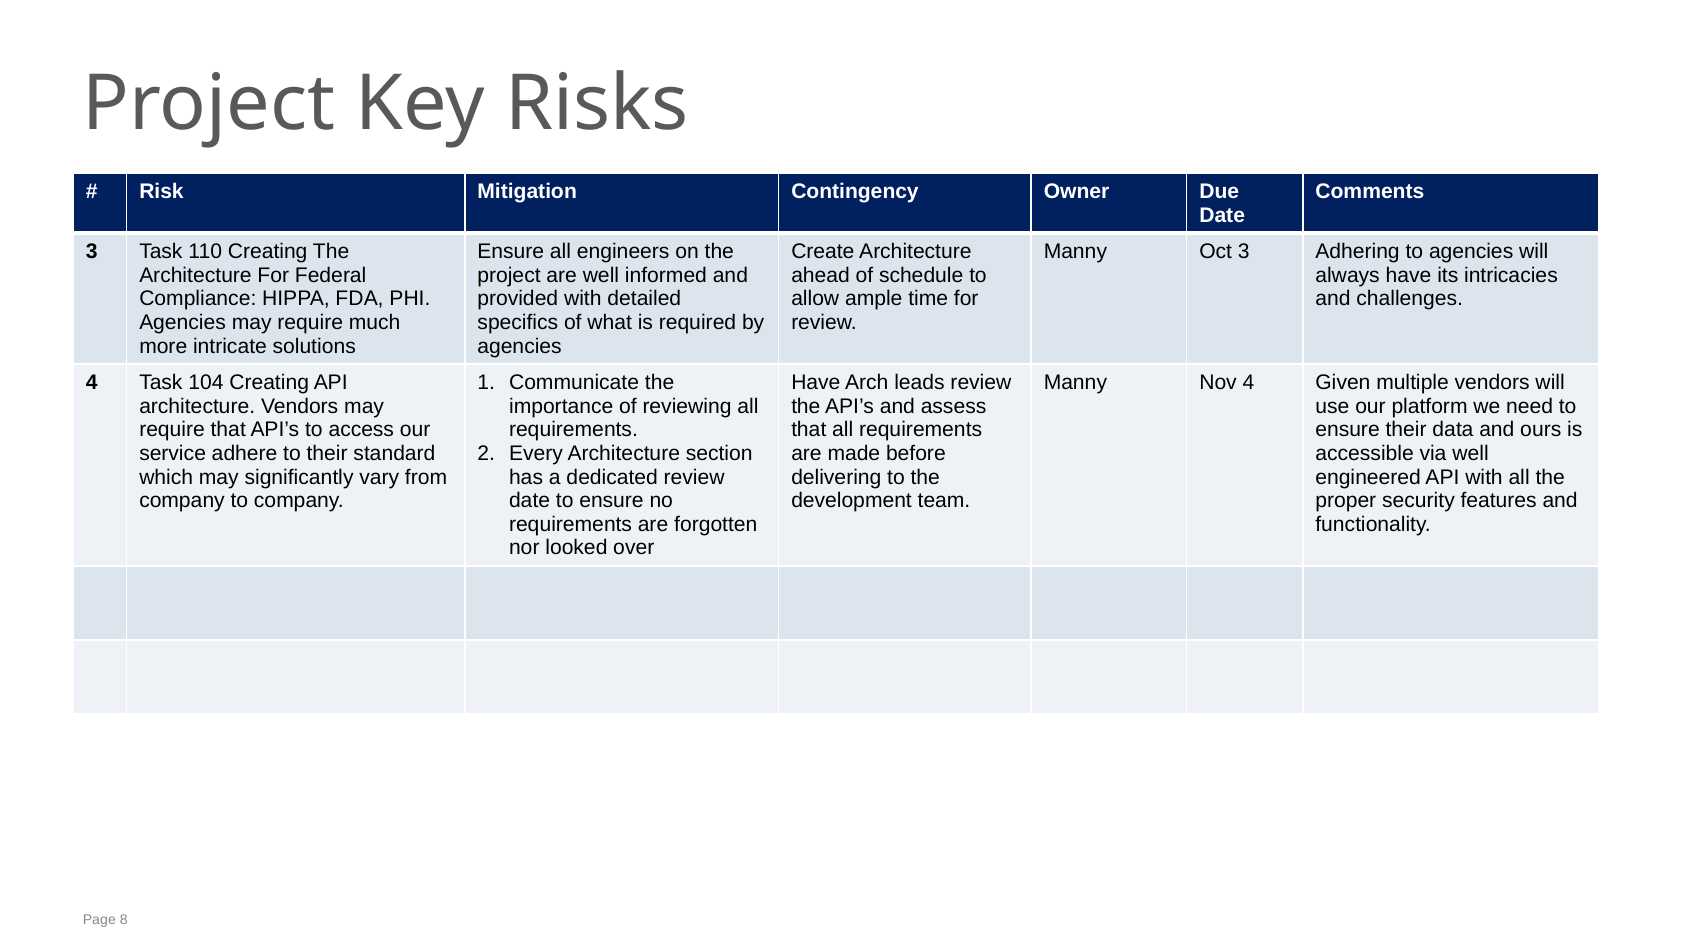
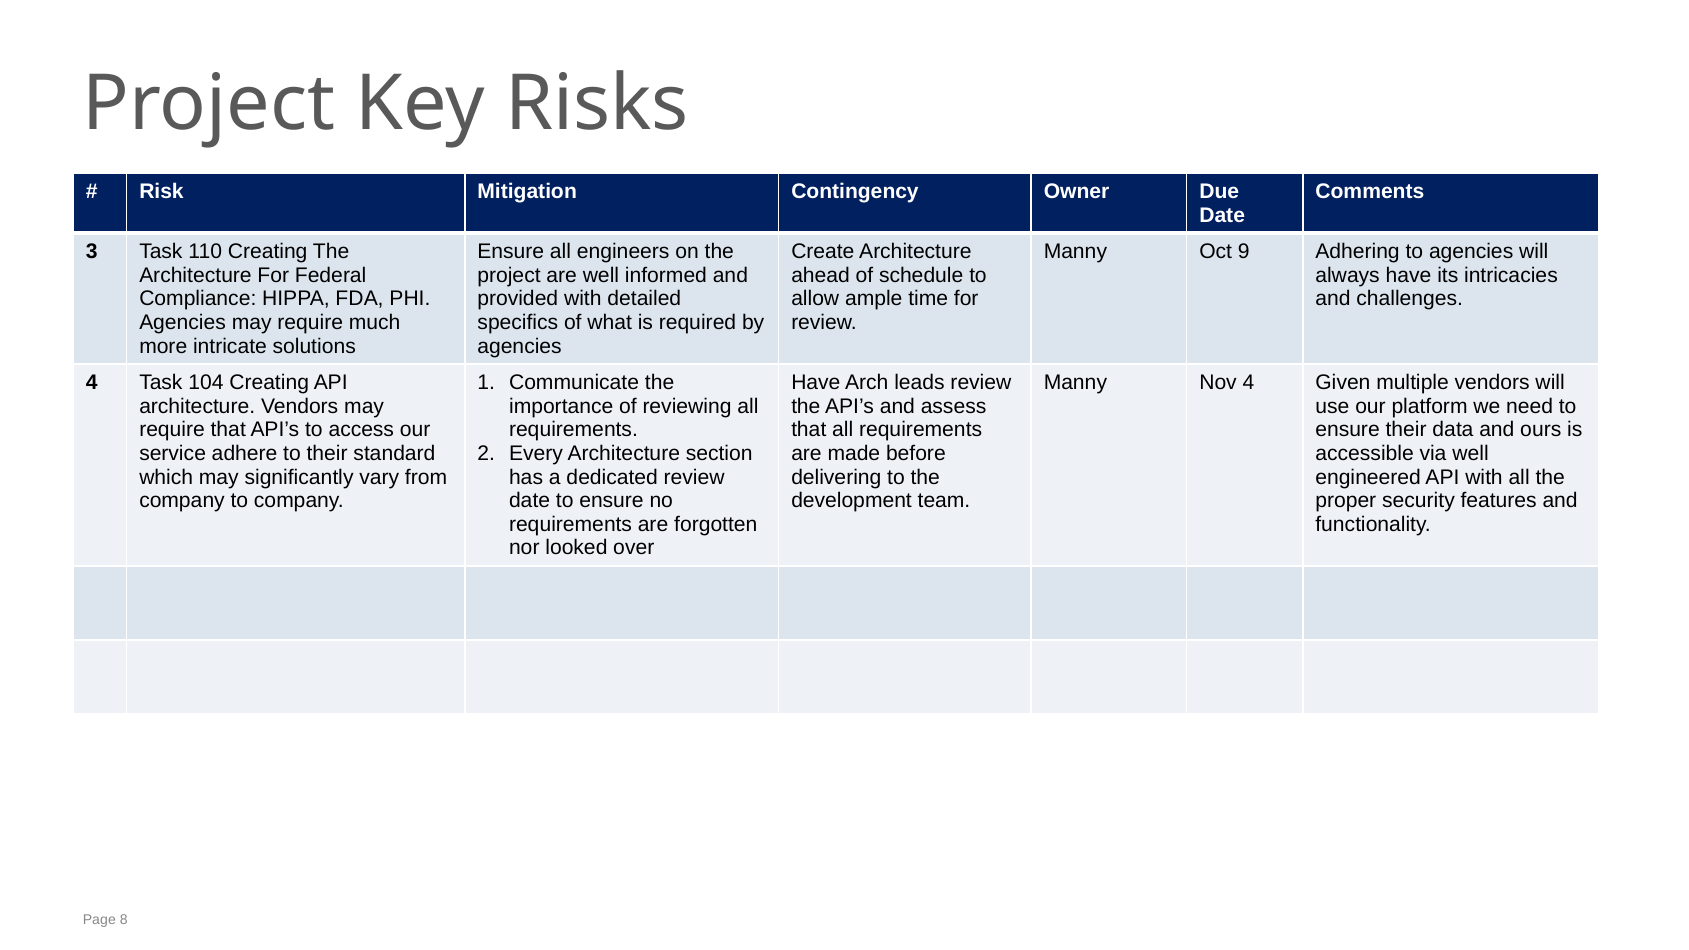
Oct 3: 3 -> 9 (1244, 252)
